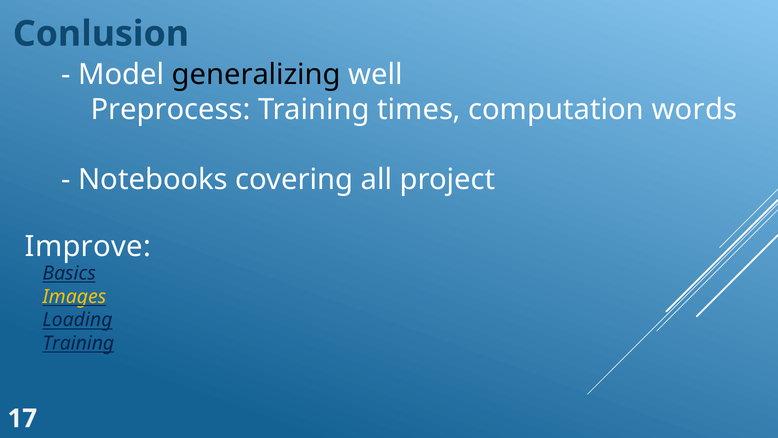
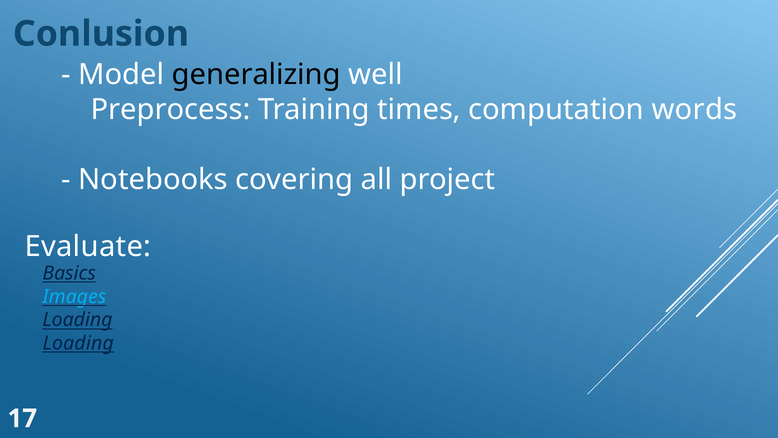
Improve: Improve -> Evaluate (88, 246)
Images colour: yellow -> light blue (74, 296)
Training: Training -> Loading (78, 343)
